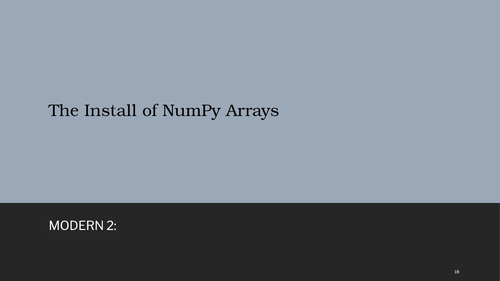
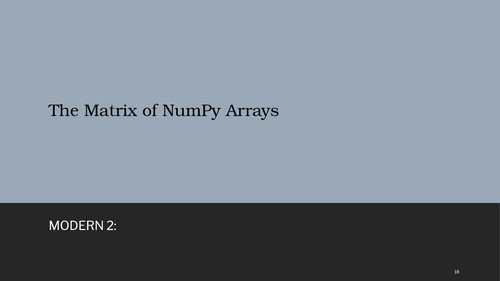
Install: Install -> Matrix (111, 111)
